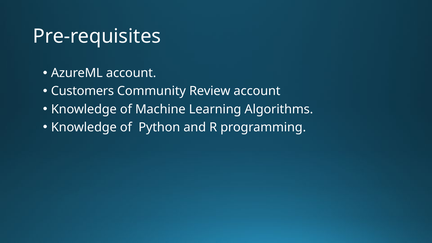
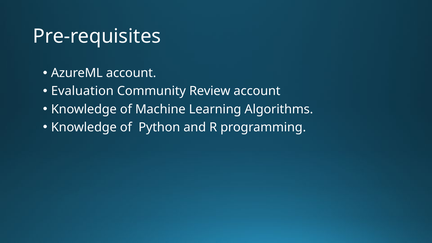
Customers: Customers -> Evaluation (82, 91)
